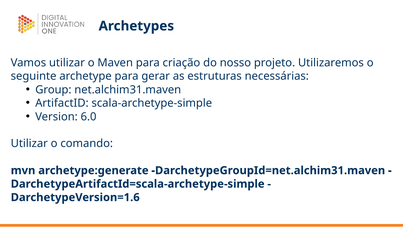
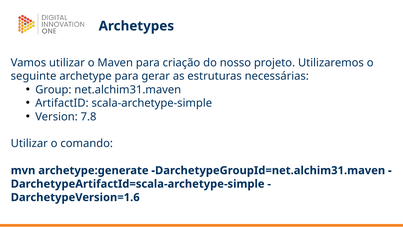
6.0: 6.0 -> 7.8 (89, 117)
